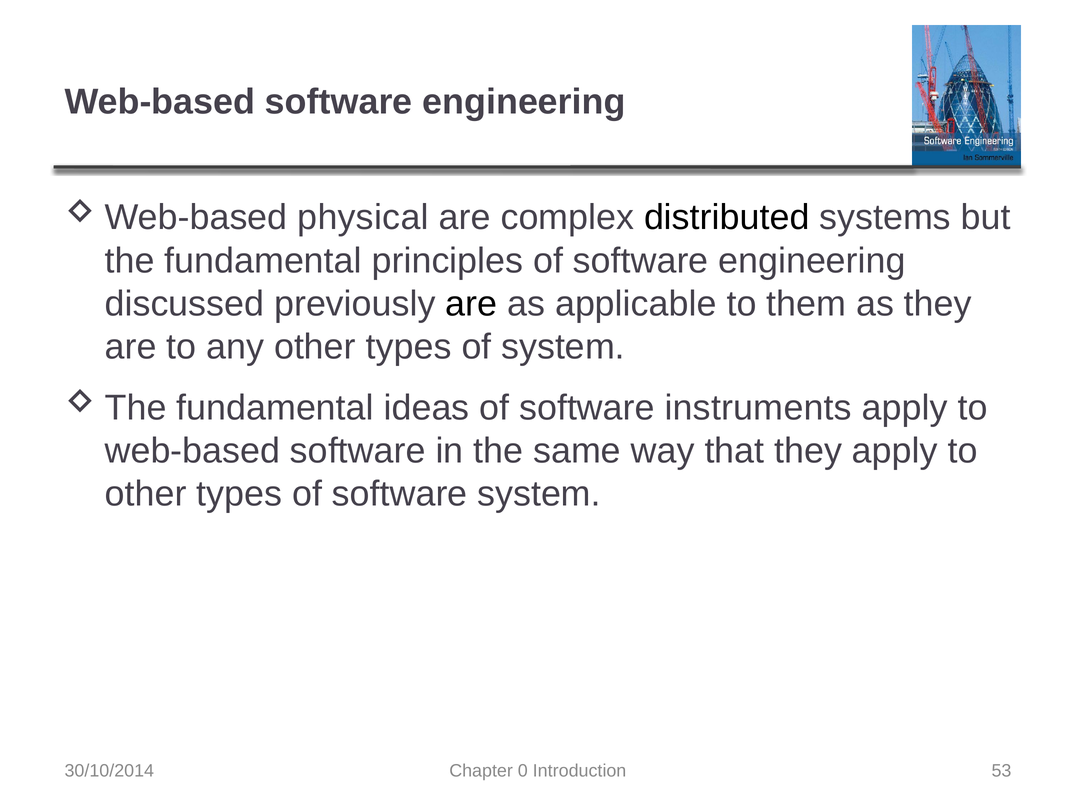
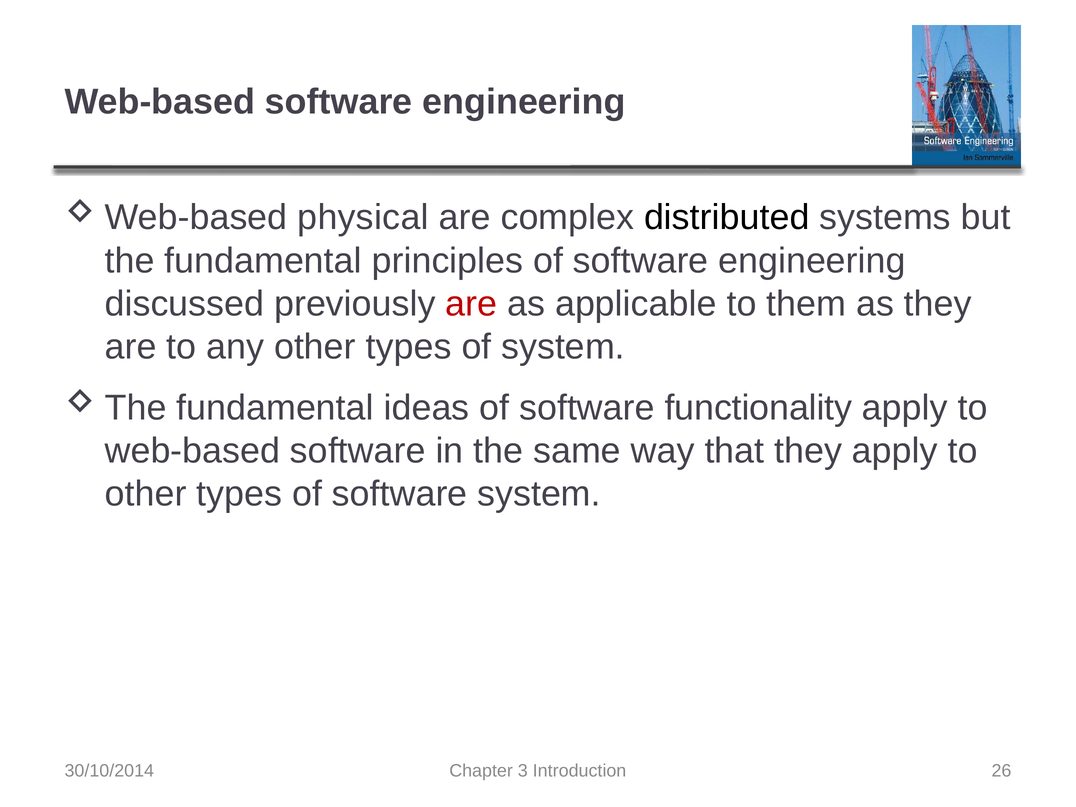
are colour: black -> red (471, 304)
instruments: instruments -> functionality (758, 408)
0: 0 -> 3 (523, 771)
53: 53 -> 26 (1001, 771)
